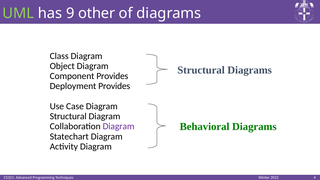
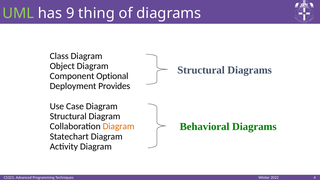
other: other -> thing (97, 13)
Component Provides: Provides -> Optional (112, 76)
Diagram colour: purple -> orange (119, 126)
